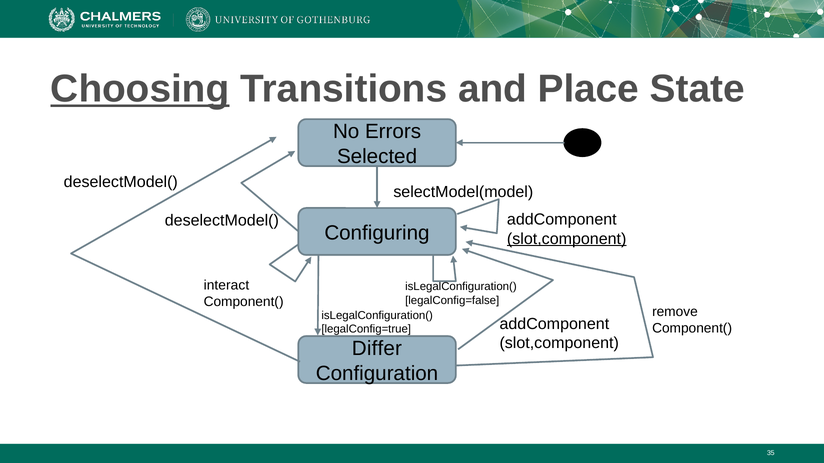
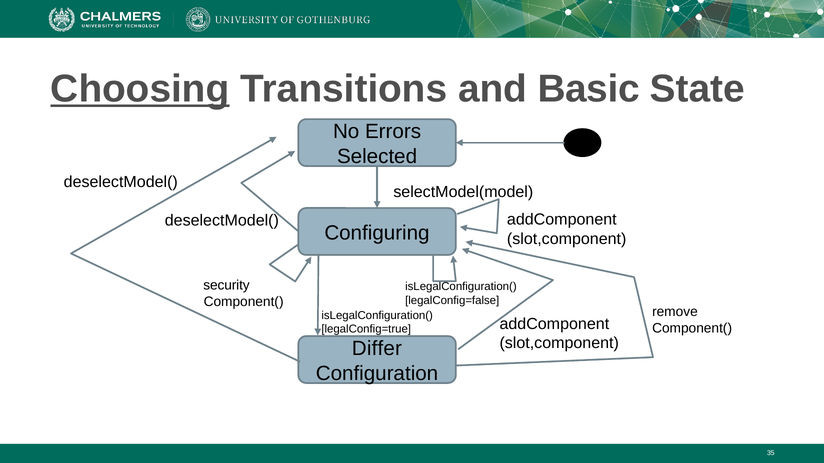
Place: Place -> Basic (589, 89)
slot,component underline: present -> none (567, 239)
interact: interact -> security (227, 286)
